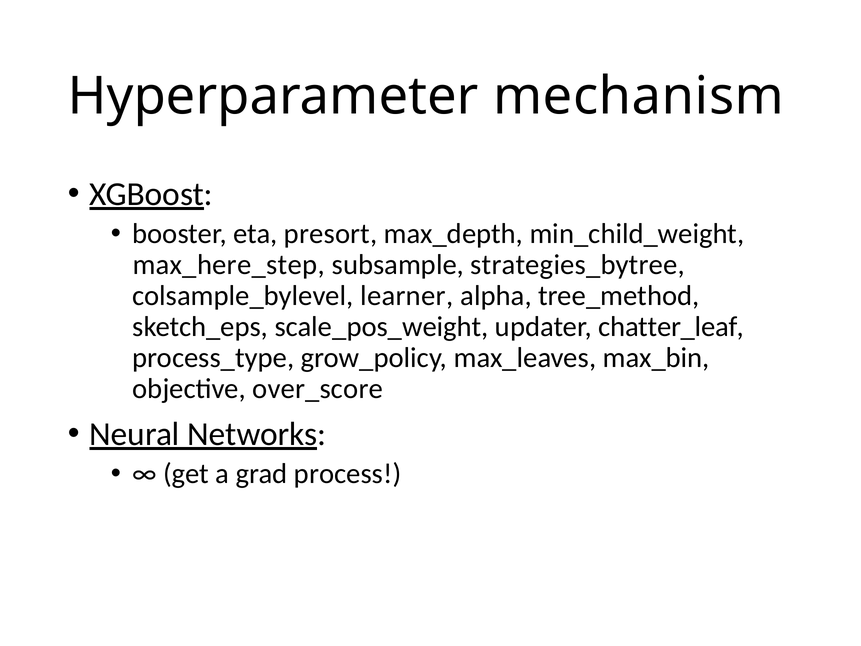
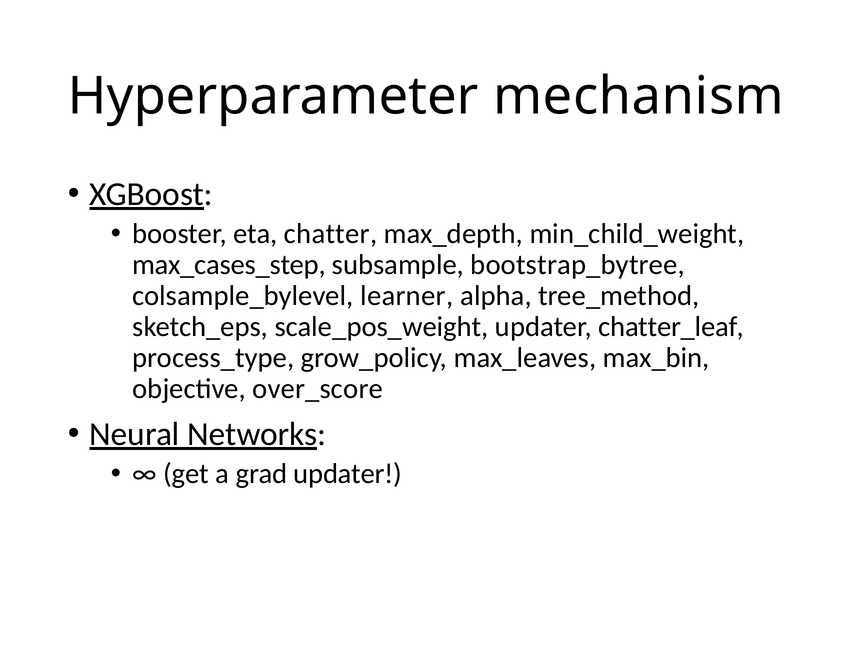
presort: presort -> chatter (331, 234)
max_here_step: max_here_step -> max_cases_step (229, 265)
strategies_bytree: strategies_bytree -> bootstrap_bytree (578, 265)
grad process: process -> updater (348, 474)
